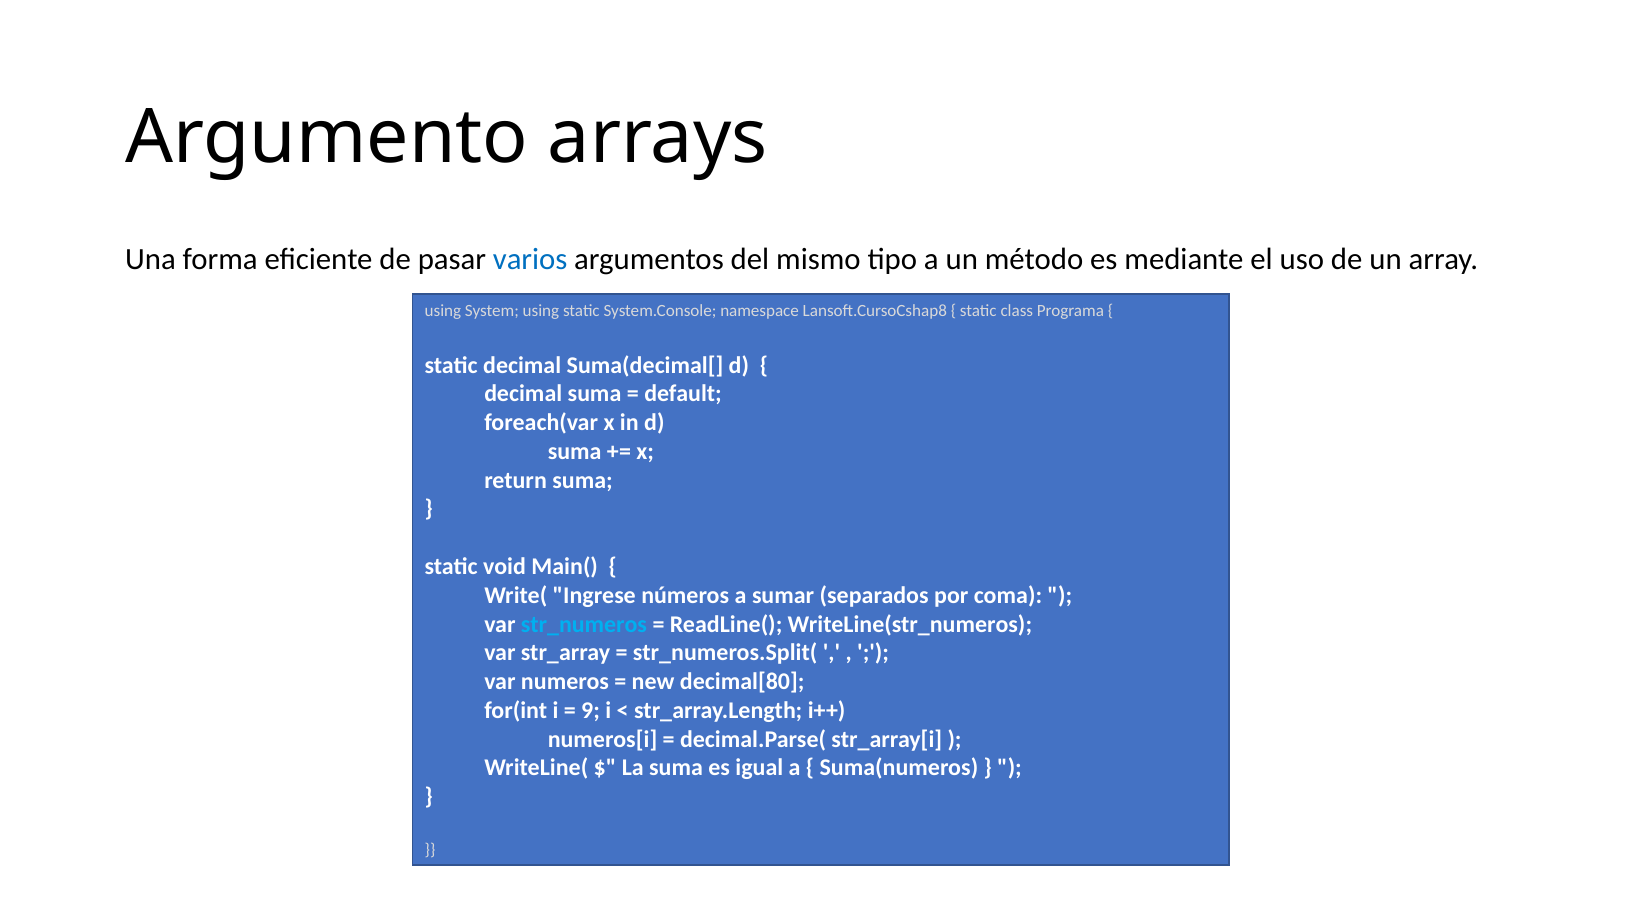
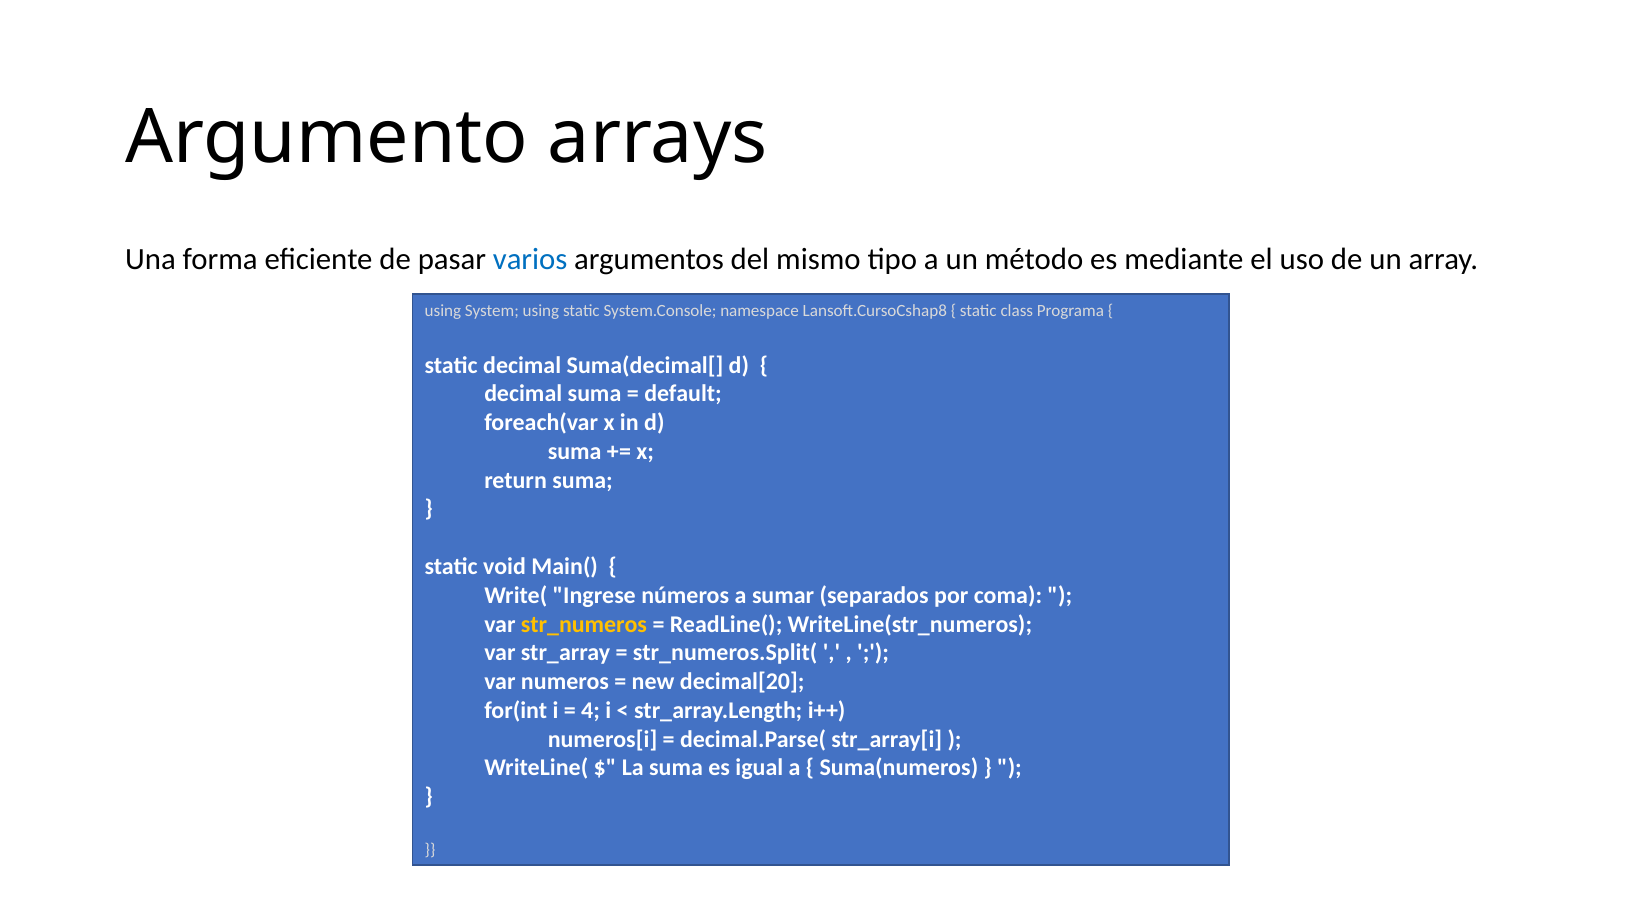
str_numeros colour: light blue -> yellow (584, 624)
decimal[80: decimal[80 -> decimal[20 (742, 681)
9: 9 -> 4 (591, 710)
